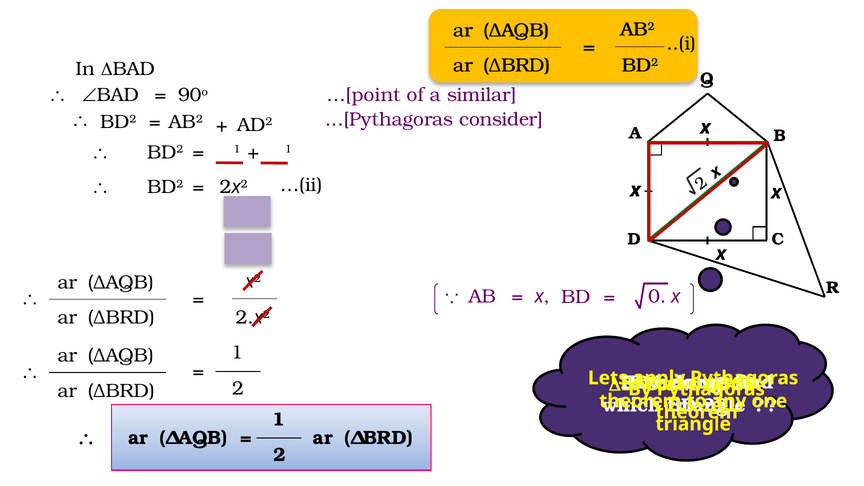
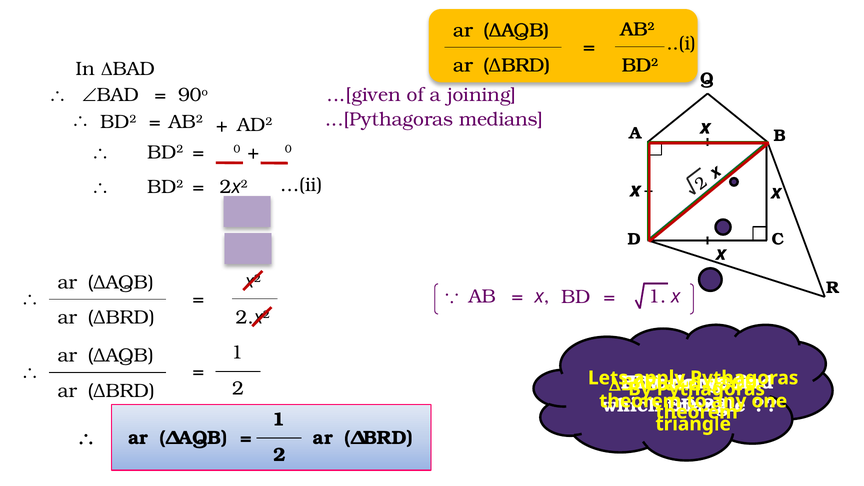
...[point: ...[point -> ...[given (364, 95)
similar: similar -> joining (482, 95)
consider: consider -> medians (501, 120)
1: 1 -> 0 (237, 149)
1: 1 -> 0 (288, 149)
0: 0 -> 1 (657, 296)
